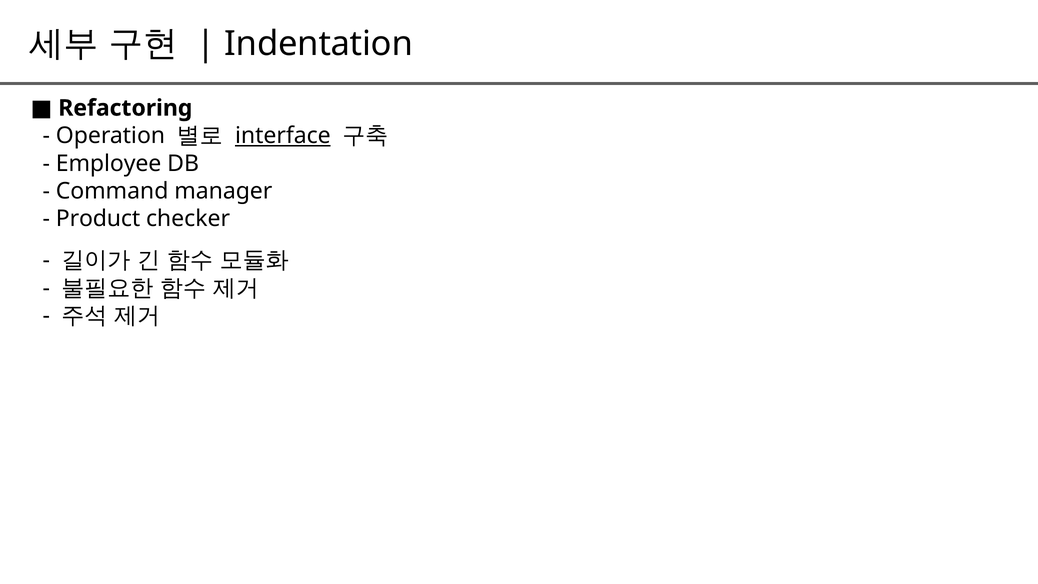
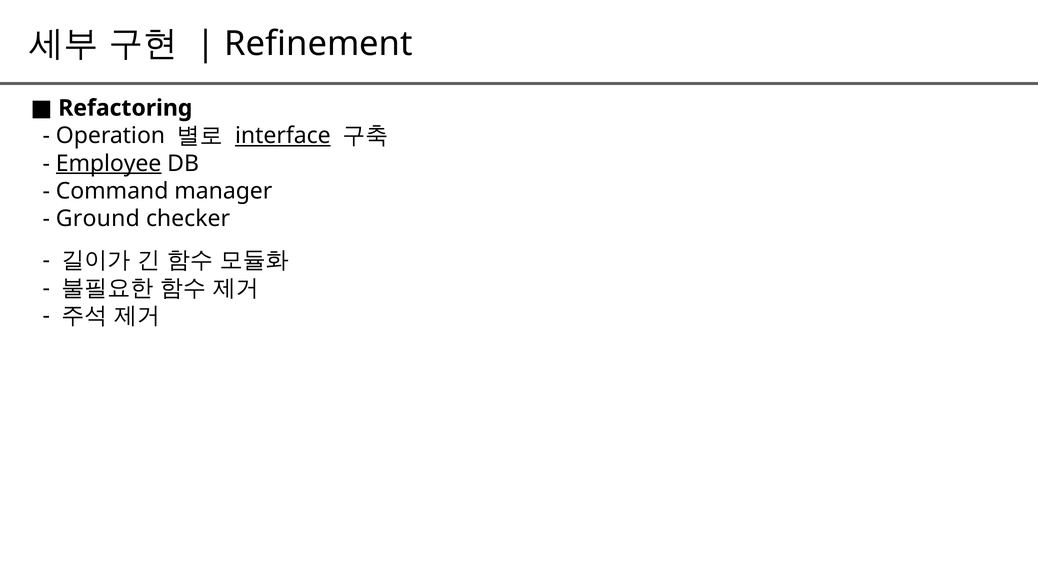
Indentation: Indentation -> Refinement (319, 44)
Employee underline: none -> present (109, 163)
Product: Product -> Ground (98, 219)
